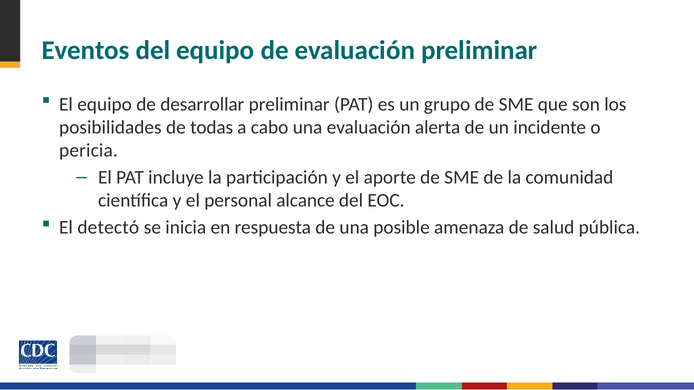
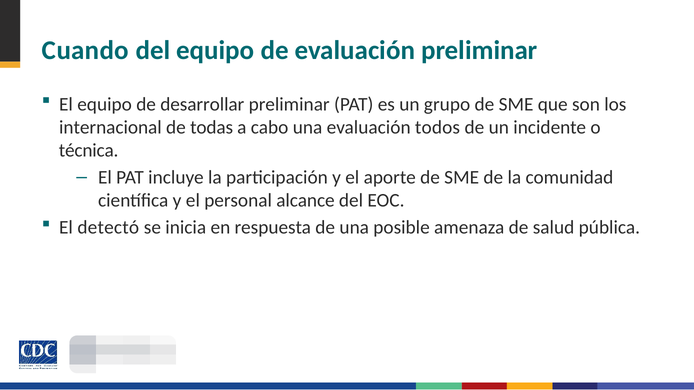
Eventos: Eventos -> Cuando (85, 50)
posibilidades: posibilidades -> internacional (110, 127)
alerta: alerta -> todos (437, 127)
pericia: pericia -> técnica (89, 151)
